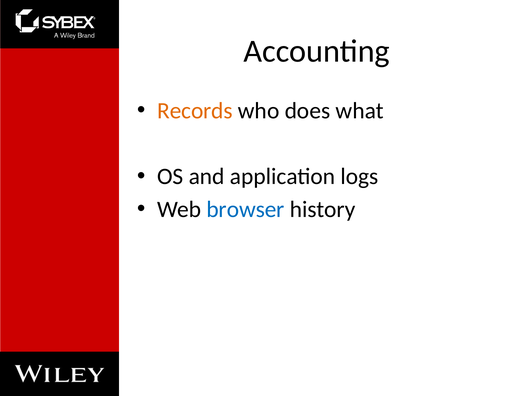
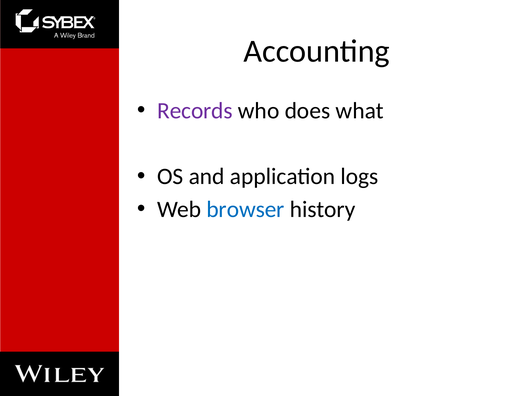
Records colour: orange -> purple (195, 111)
